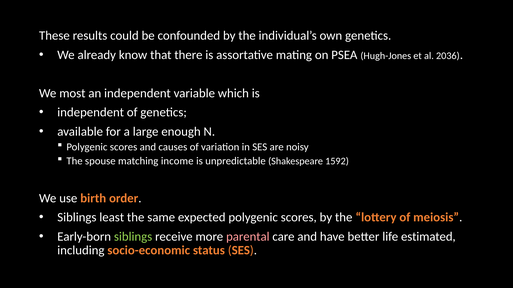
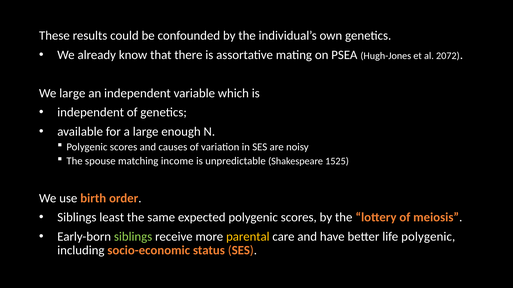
2036: 2036 -> 2072 (448, 56)
We most: most -> large (72, 93)
1592: 1592 -> 1525 (337, 162)
parental colour: pink -> yellow (248, 237)
life estimated: estimated -> polygenic (428, 237)
